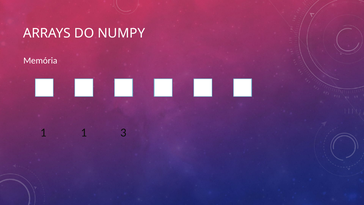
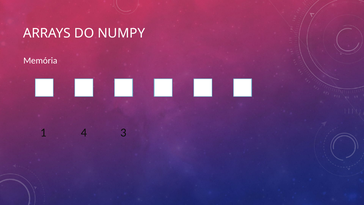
1 1: 1 -> 4 (84, 132)
